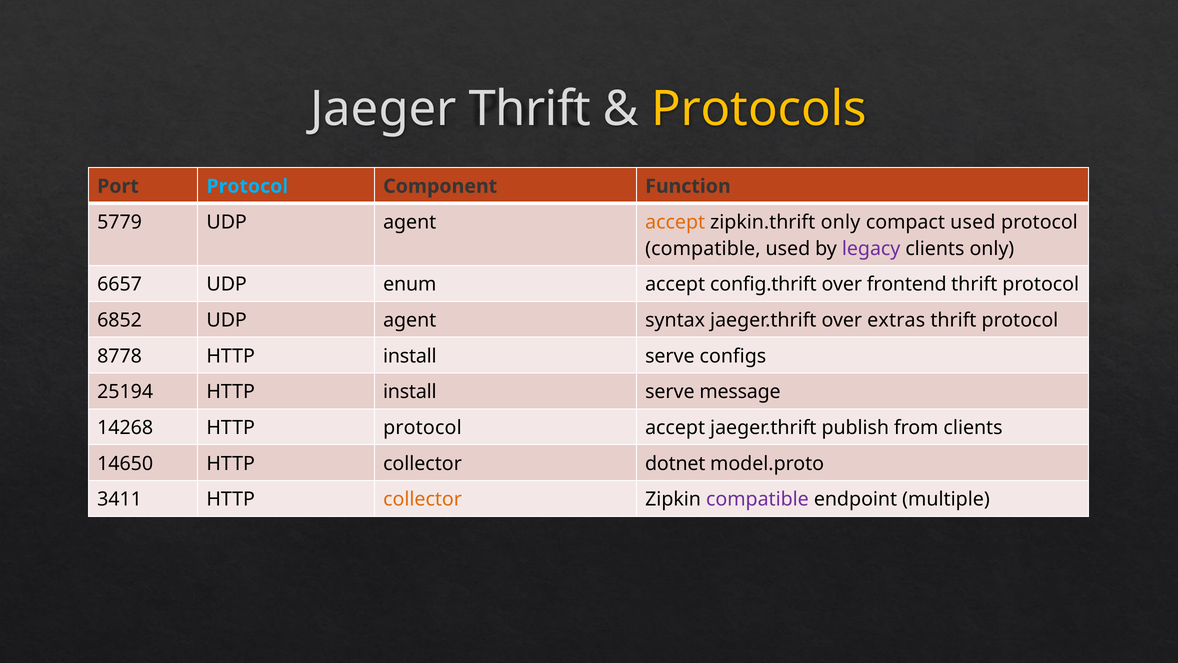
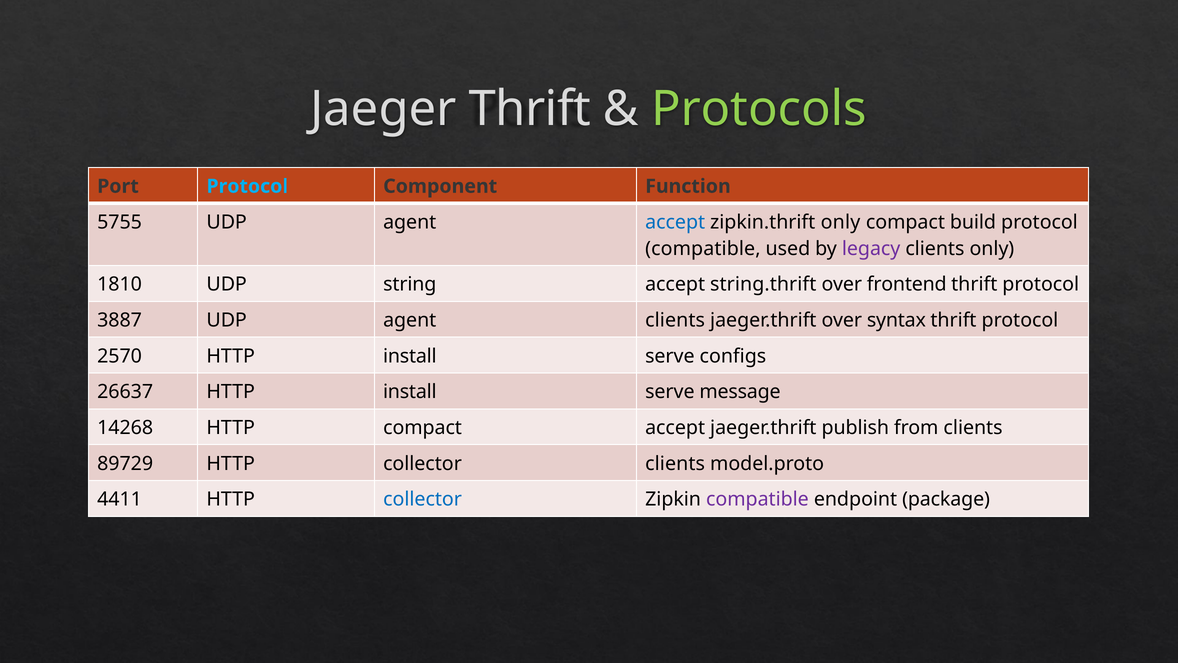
Protocols colour: yellow -> light green (759, 109)
5779: 5779 -> 5755 (120, 222)
accept colour: orange -> blue (675, 222)
compact used: used -> build (973, 222)
6657: 6657 -> 1810 (120, 284)
enum: enum -> string (410, 284)
config.thrift: config.thrift -> string.thrift (763, 284)
6852: 6852 -> 3887 (120, 320)
agent syntax: syntax -> clients (675, 320)
extras: extras -> syntax (896, 320)
8778: 8778 -> 2570 (120, 356)
25194: 25194 -> 26637 (125, 392)
HTTP protocol: protocol -> compact (423, 427)
14650: 14650 -> 89729 (125, 463)
collector dotnet: dotnet -> clients (675, 463)
3411: 3411 -> 4411 (120, 499)
collector colour: orange -> blue (423, 499)
multiple: multiple -> package (946, 499)
